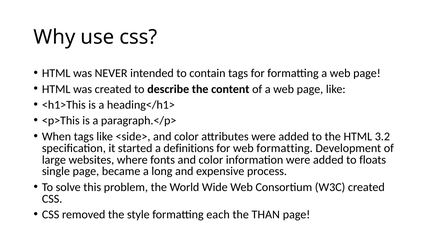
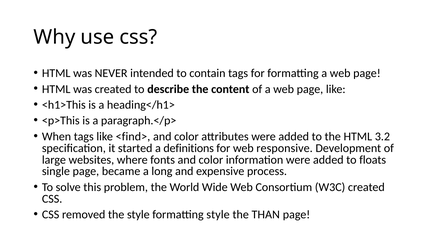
<side>: <side> -> <find> (133, 136)
web formatting: formatting -> responsive (285, 148)
formatting each: each -> style (218, 214)
